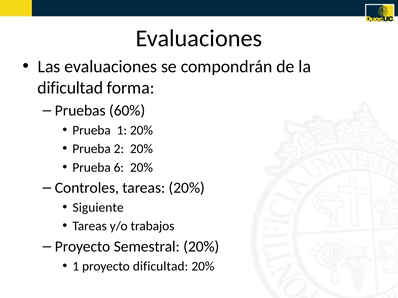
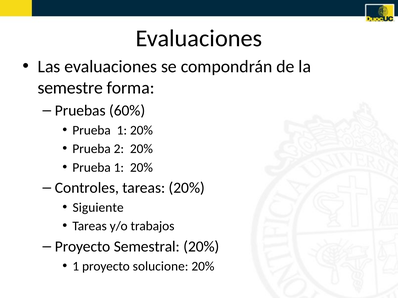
dificultad: dificultad -> semestre (70, 88)
6: 6 -> 1 (119, 168)
proyecto dificultad: dificultad -> solucione (161, 267)
